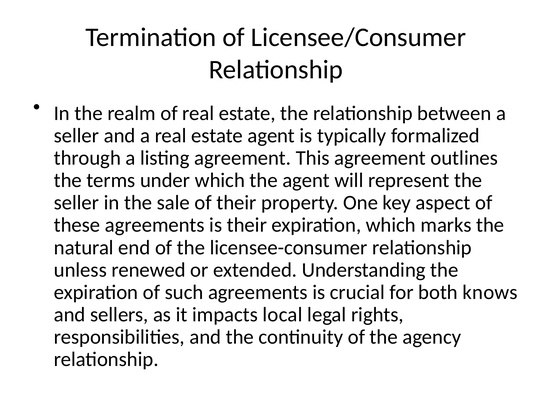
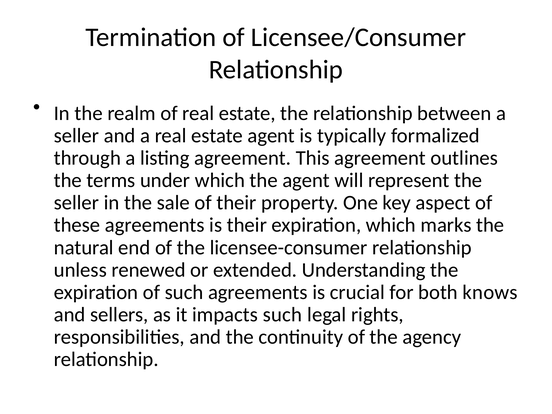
impacts local: local -> such (283, 315)
